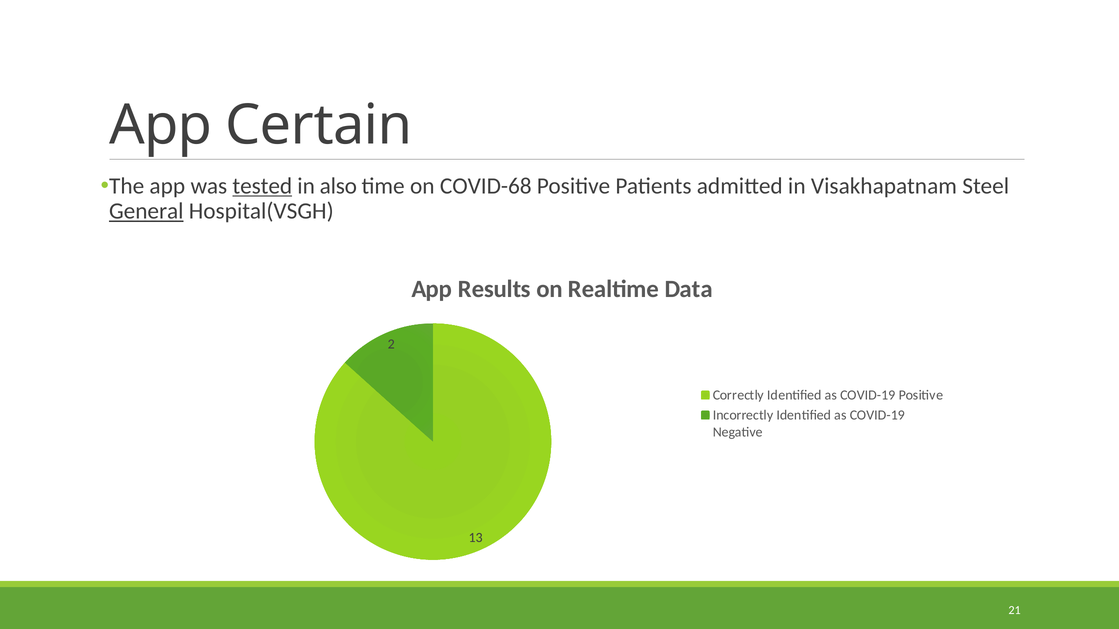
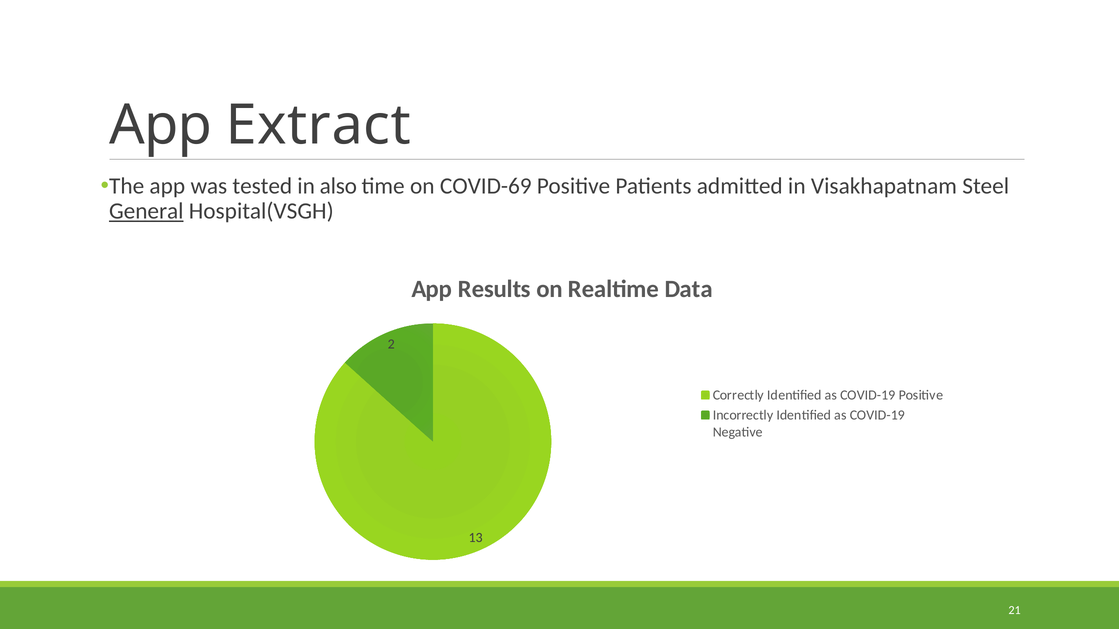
Certain: Certain -> Extract (318, 125)
tested underline: present -> none (262, 186)
COVID-68: COVID-68 -> COVID-69 (486, 186)
